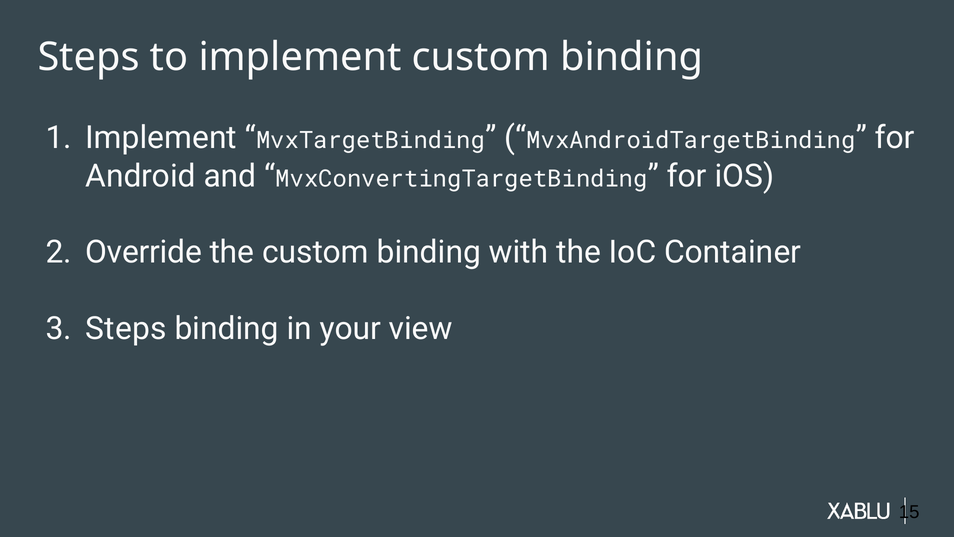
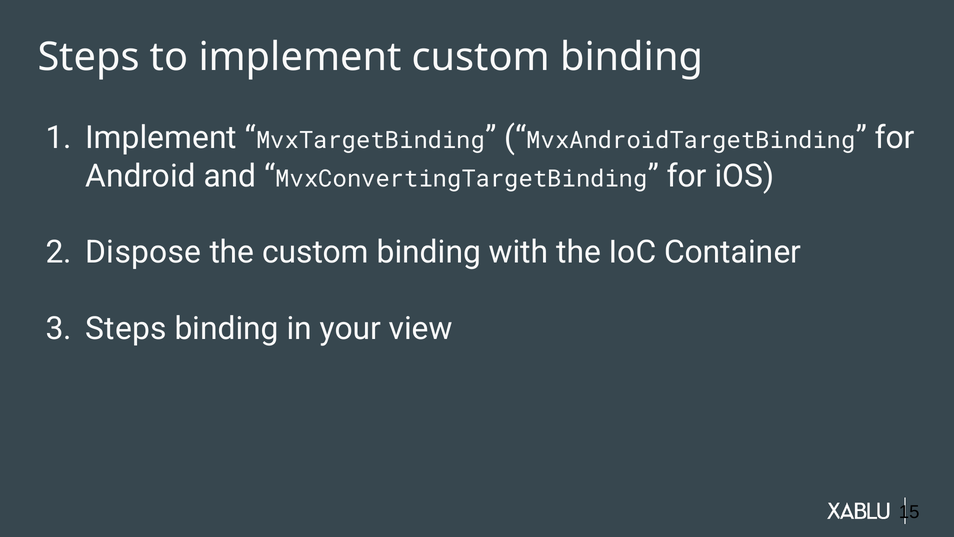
Override: Override -> Dispose (143, 252)
